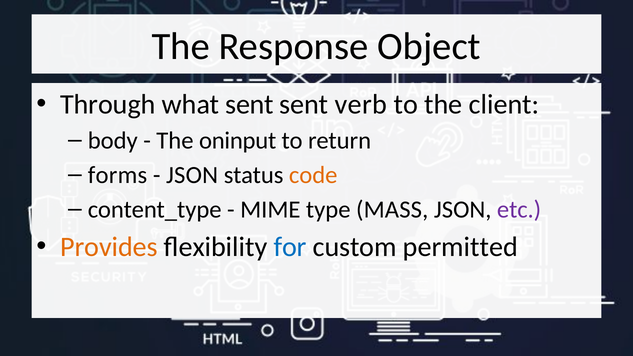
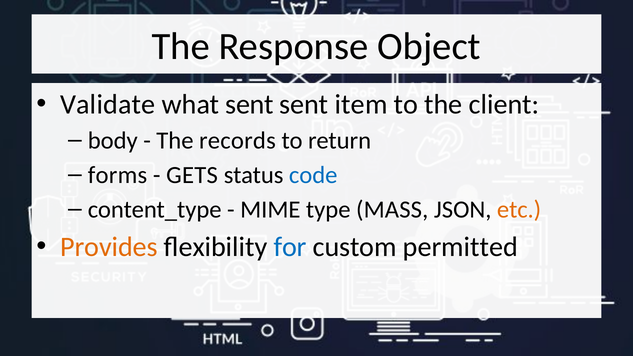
Through: Through -> Validate (108, 104)
verb: verb -> item (361, 104)
oninput: oninput -> records (237, 141)
JSON: JSON -> GETS (192, 175)
code colour: orange -> blue (313, 175)
etc colour: purple -> orange (519, 210)
